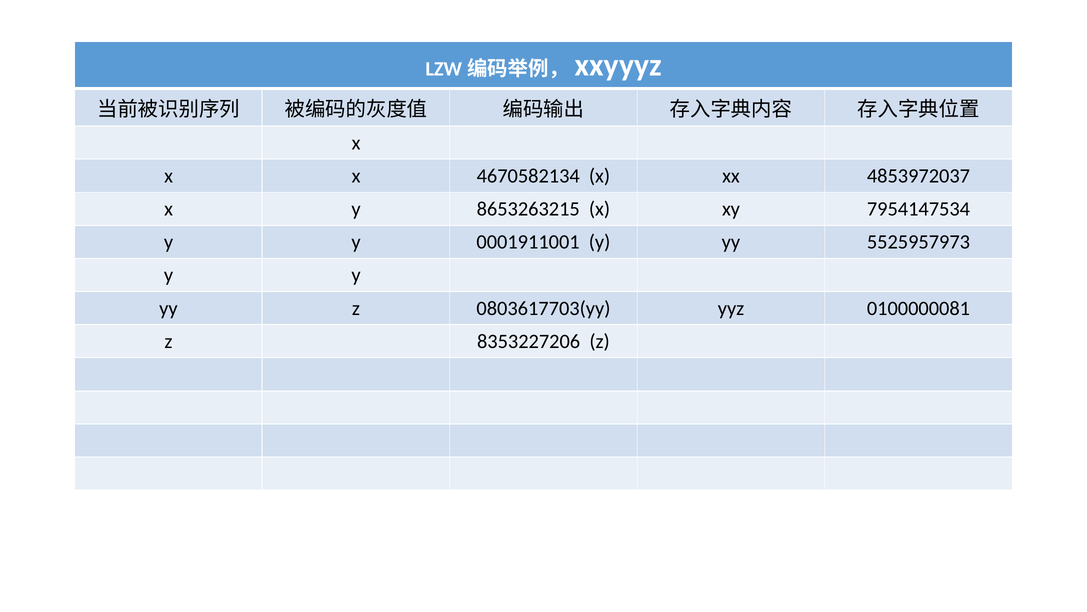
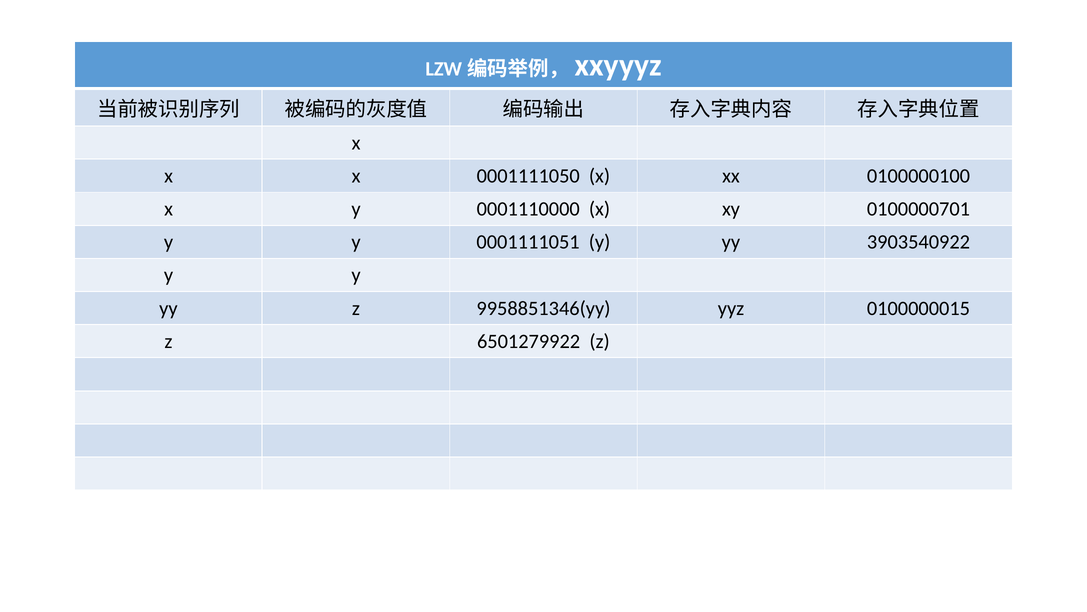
4670582134: 4670582134 -> 0001111050 (528, 176)
4853972037: 4853972037 -> 0100000100 (918, 176)
8653263215: 8653263215 -> 0001110000 (528, 209)
7954147534: 7954147534 -> 0100000701 (918, 209)
0001911001: 0001911001 -> 0001111051 (528, 242)
5525957973: 5525957973 -> 3903540922 (918, 242)
0803617703(yy: 0803617703(yy -> 9958851346(yy (543, 308)
0100000081: 0100000081 -> 0100000015 (918, 308)
8353227206: 8353227206 -> 6501279922 (529, 341)
